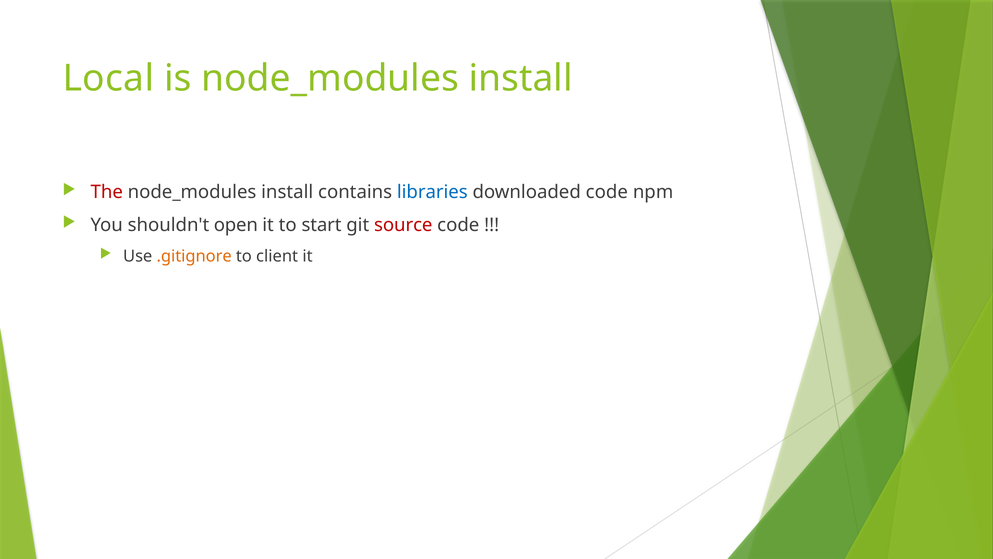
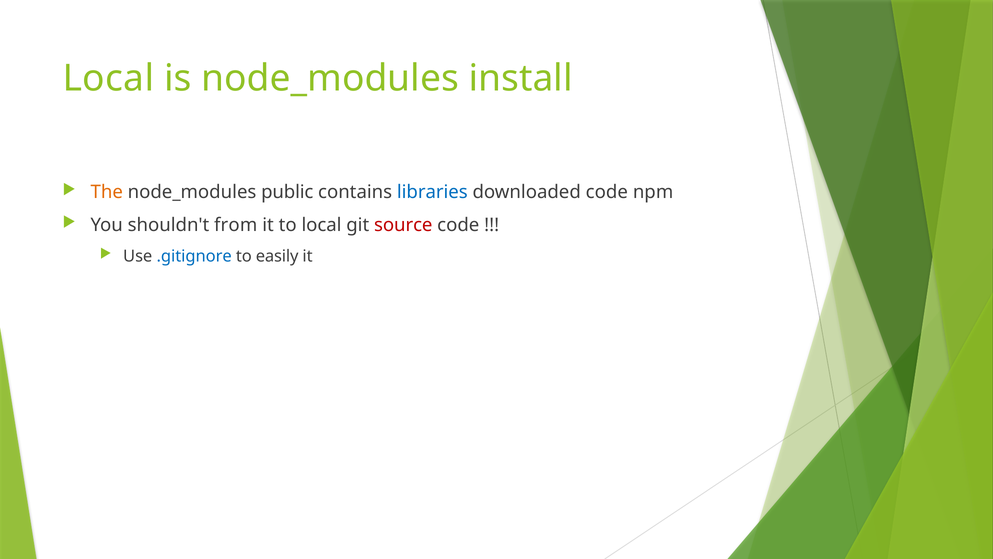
The colour: red -> orange (107, 192)
install: install -> public (287, 192)
open: open -> from (236, 225)
to start: start -> local (322, 225)
.gitignore colour: orange -> blue (194, 256)
client: client -> easily (277, 256)
